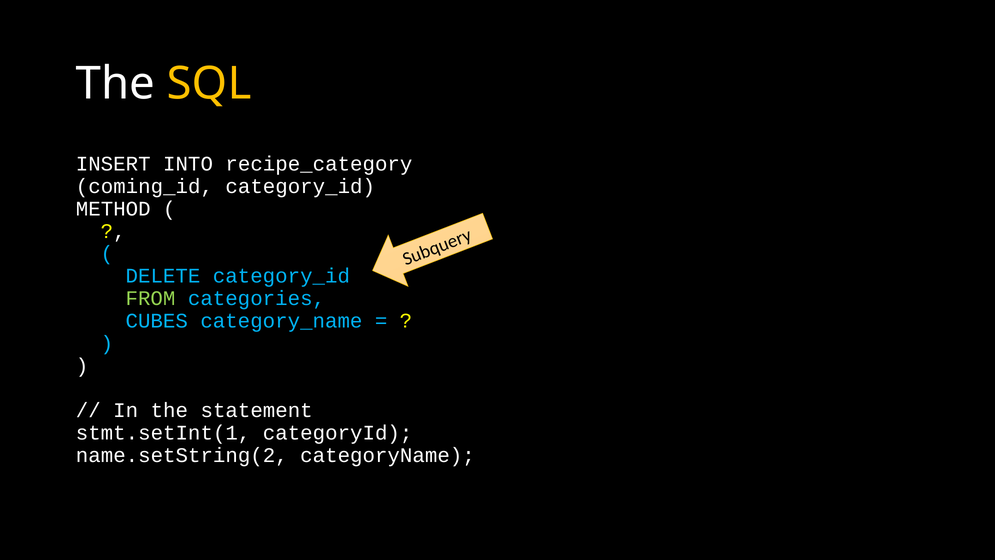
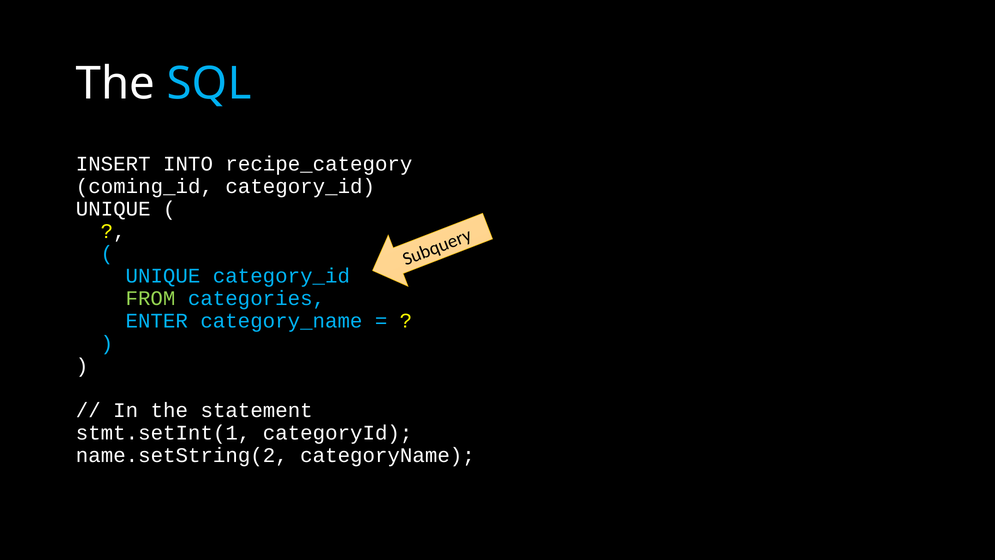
SQL colour: yellow -> light blue (209, 84)
METHOD: METHOD -> UNIQUE (113, 209)
DELETE: DELETE -> UNIQUE (163, 276)
CUBES: CUBES -> ENTER (157, 321)
